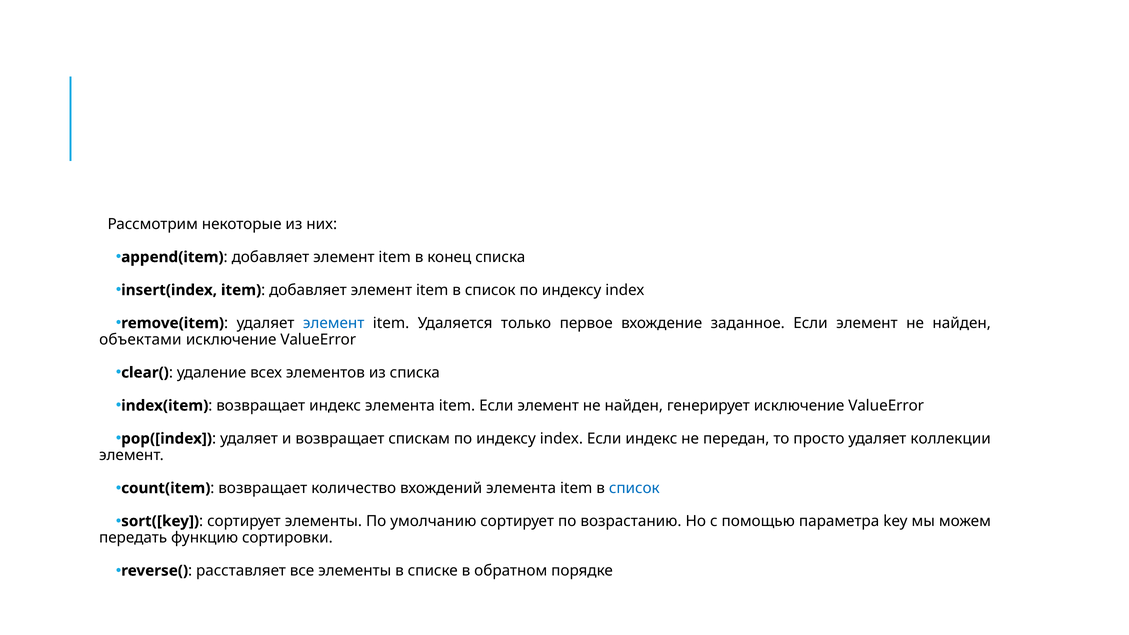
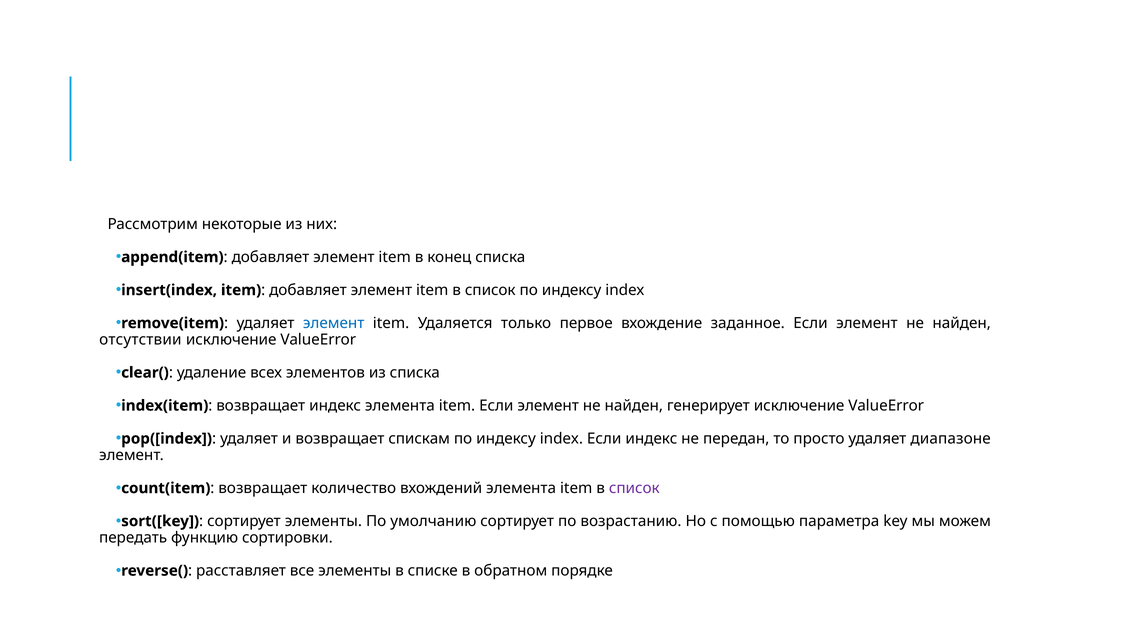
объектами: объектами -> отсутствии (140, 340)
коллекции: коллекции -> диапазоне (951, 439)
список colour: blue -> purple (634, 488)
